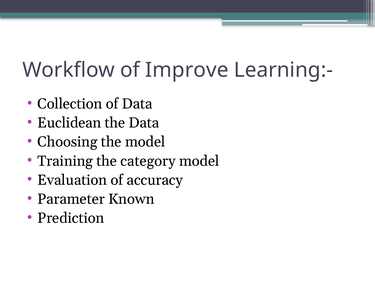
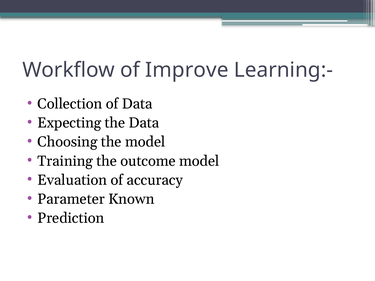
Euclidean: Euclidean -> Expecting (69, 123)
category: category -> outcome (148, 161)
